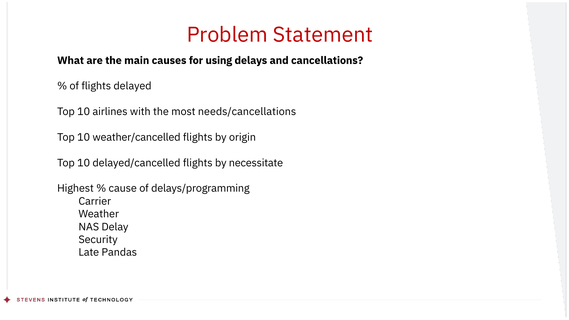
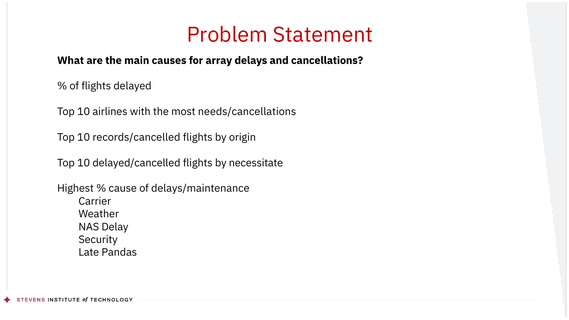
using: using -> array (219, 60)
weather/cancelled: weather/cancelled -> records/cancelled (136, 137)
delays/programming: delays/programming -> delays/maintenance (200, 188)
